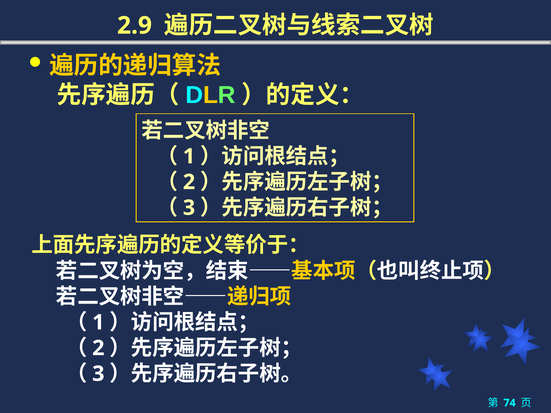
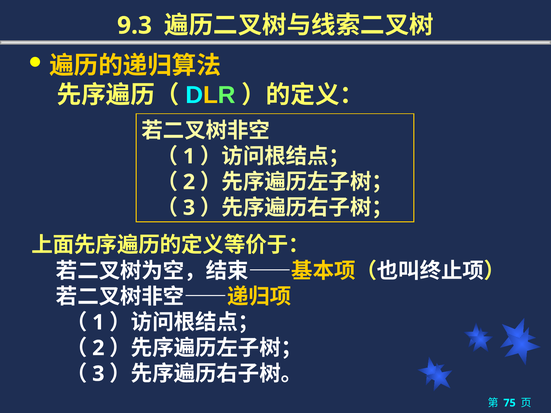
2.9: 2.9 -> 9.3 (135, 26)
74: 74 -> 75 (510, 403)
